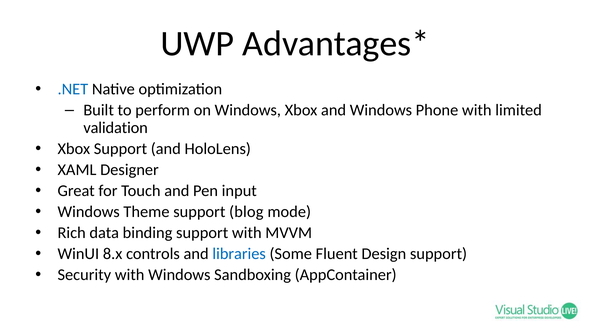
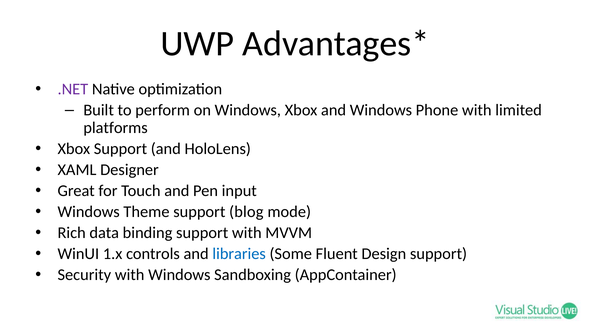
.NET colour: blue -> purple (73, 89)
validation: validation -> platforms (116, 128)
8.x: 8.x -> 1.x (113, 254)
